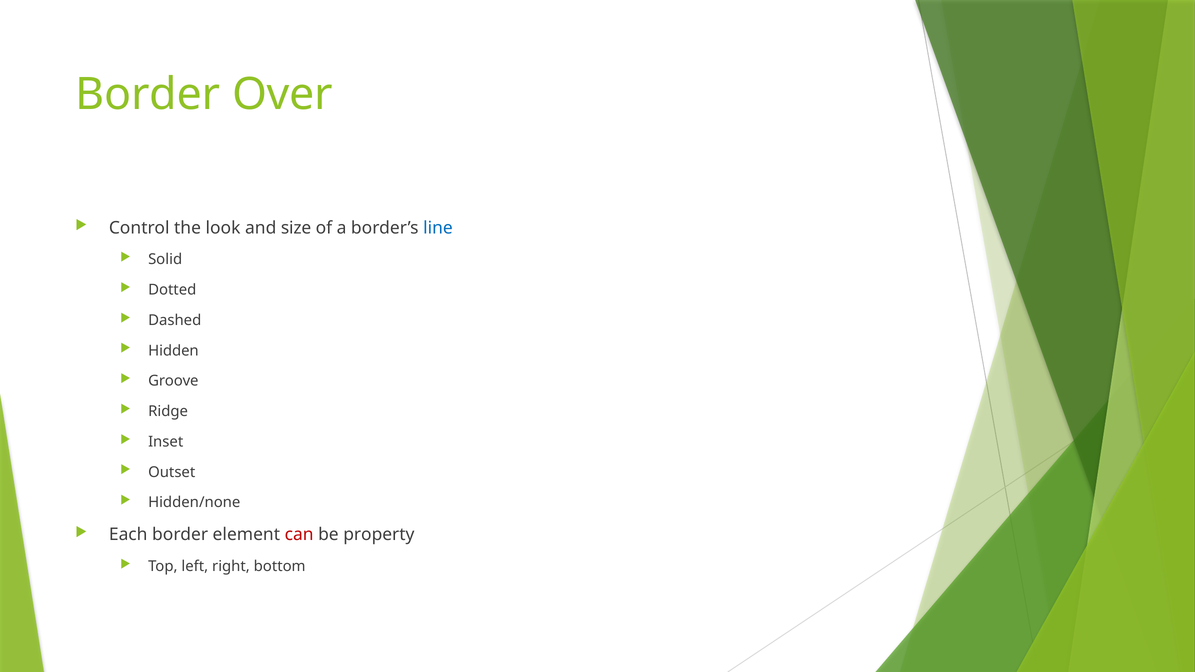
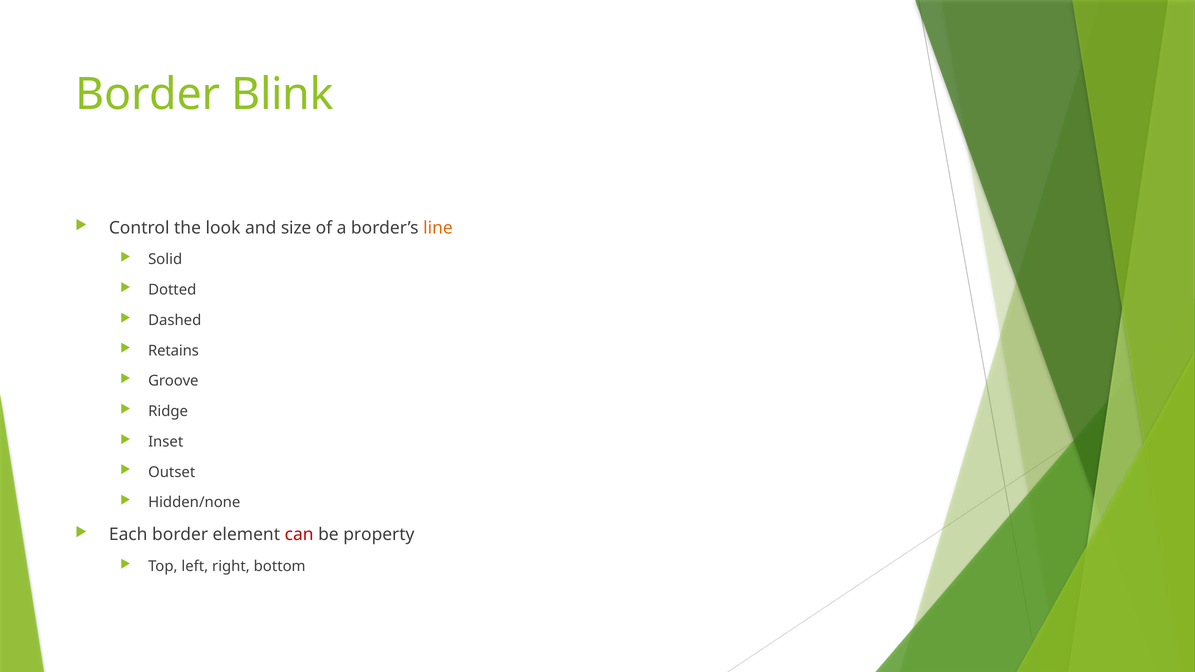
Over: Over -> Blink (282, 94)
line colour: blue -> orange (438, 228)
Hidden: Hidden -> Retains (173, 351)
